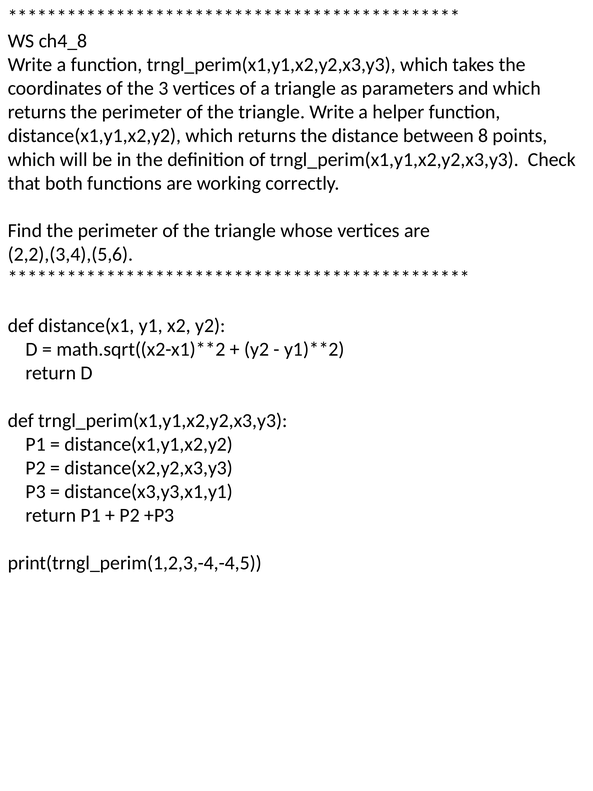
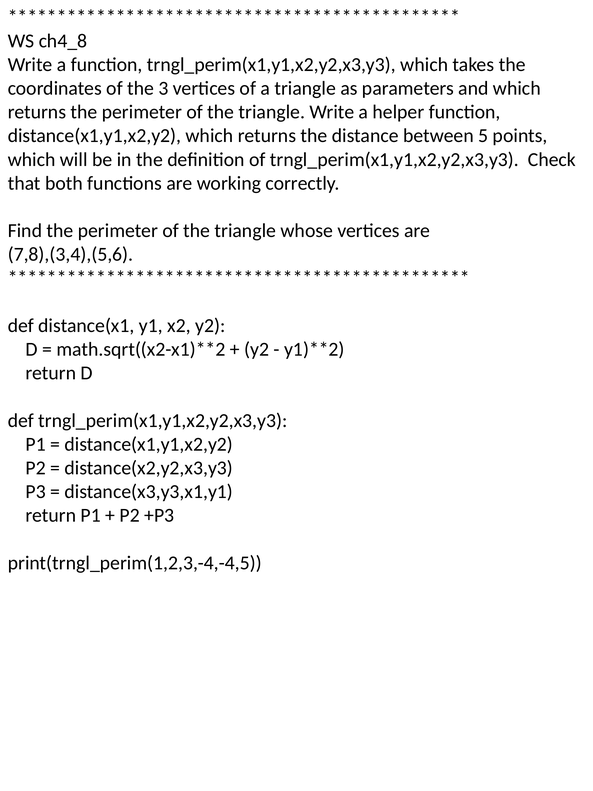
8: 8 -> 5 (483, 136)
2,2),(3,4),(5,6: 2,2),(3,4),(5,6 -> 7,8),(3,4),(5,6 (71, 254)
